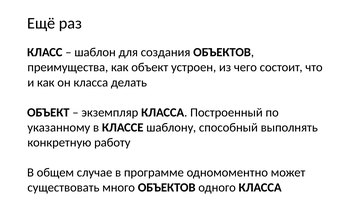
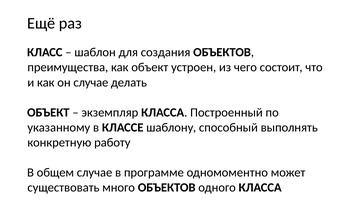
он класса: класса -> случае (91, 83)
